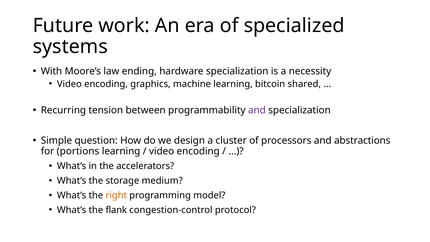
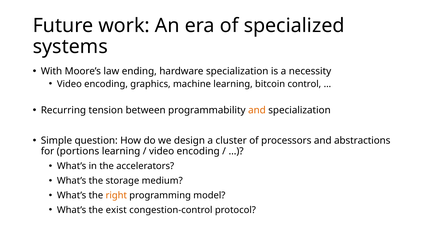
shared: shared -> control (304, 84)
and colour: purple -> orange (257, 110)
flank: flank -> exist (116, 210)
